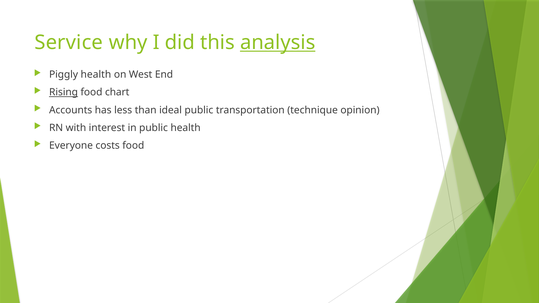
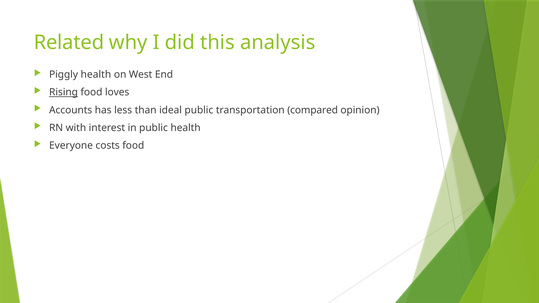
Service: Service -> Related (69, 43)
analysis underline: present -> none (278, 43)
chart: chart -> loves (117, 92)
technique: technique -> compared (313, 110)
